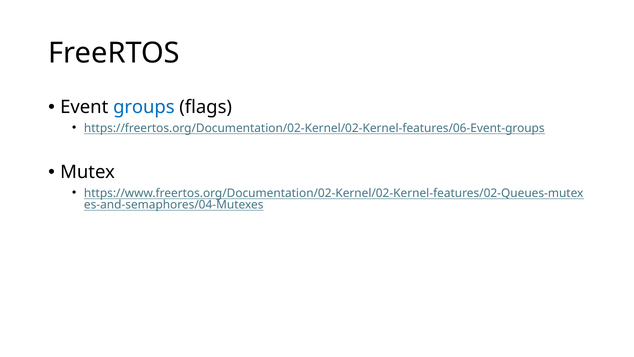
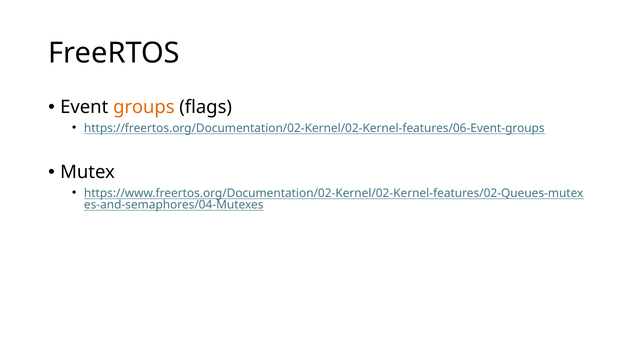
groups colour: blue -> orange (144, 107)
